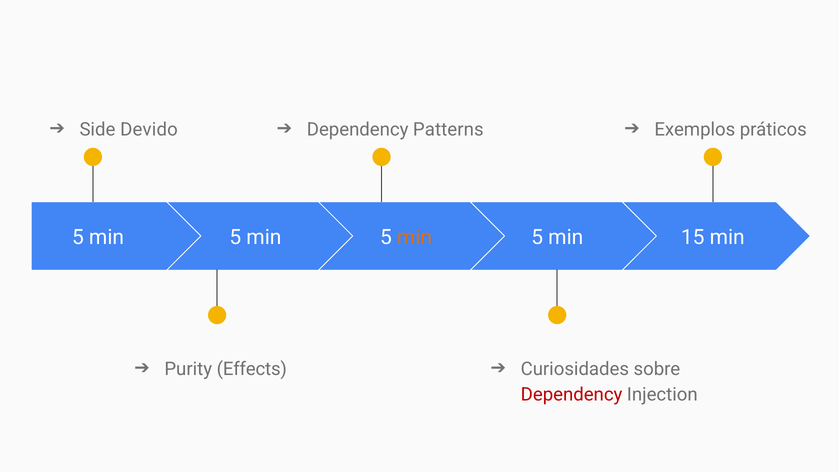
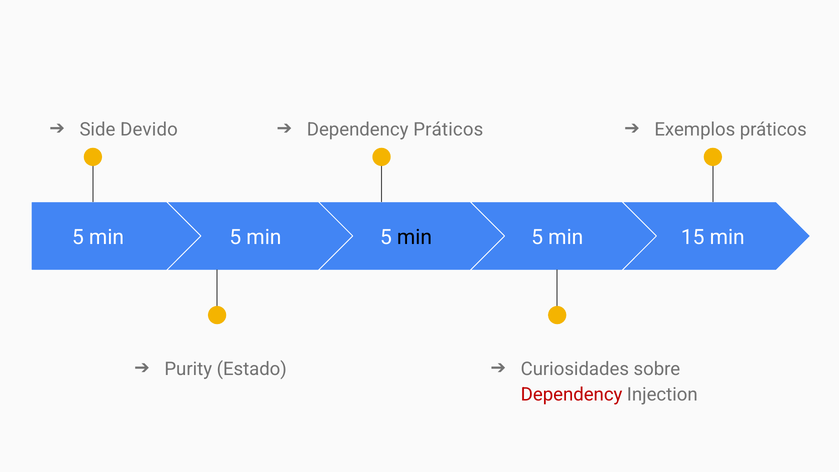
Dependency Patterns: Patterns -> Práticos (448, 129)
min colour: orange -> black (414, 237)
Effects: Effects -> Estado (252, 369)
